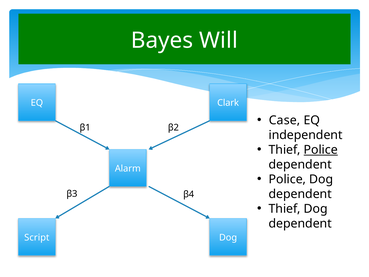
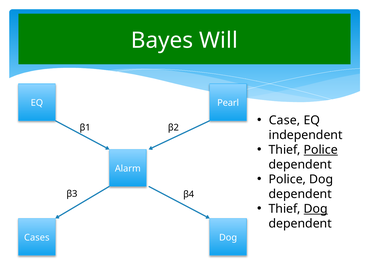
Clark: Clark -> Pearl (228, 103)
Dog underline: none -> present (316, 209)
Script: Script -> Cases (37, 237)
